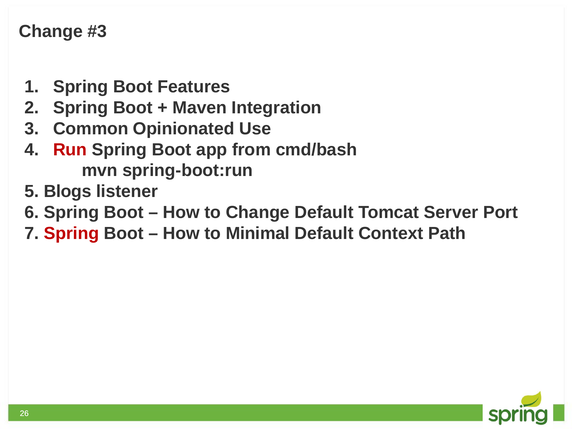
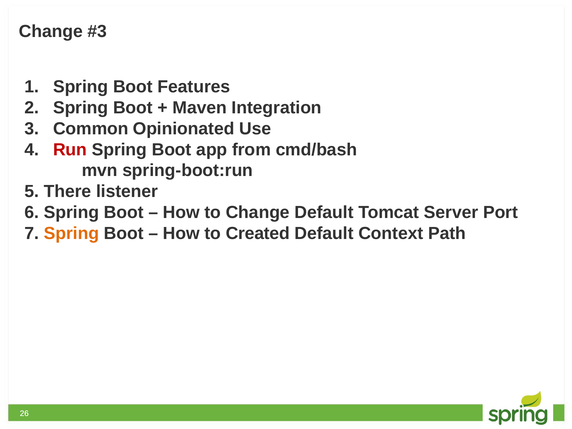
Blogs: Blogs -> There (68, 192)
Spring colour: red -> orange (71, 233)
Minimal: Minimal -> Created (258, 233)
